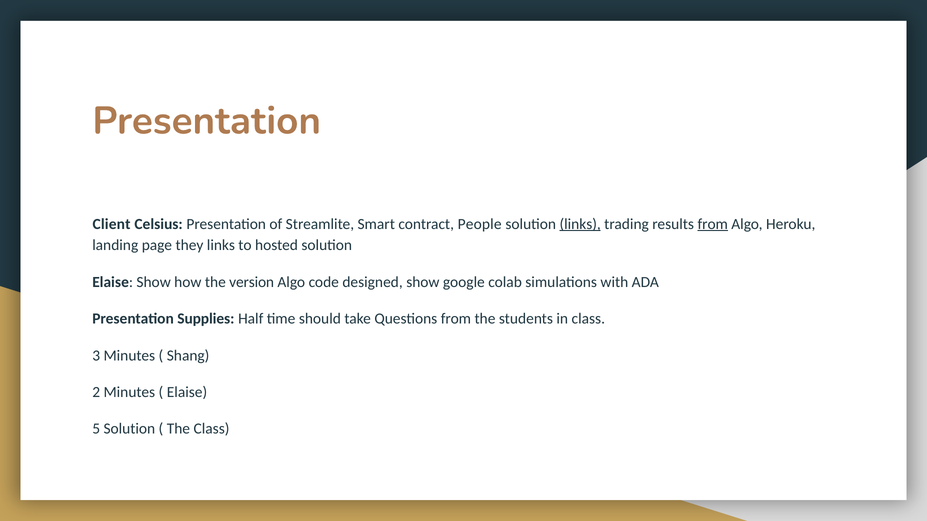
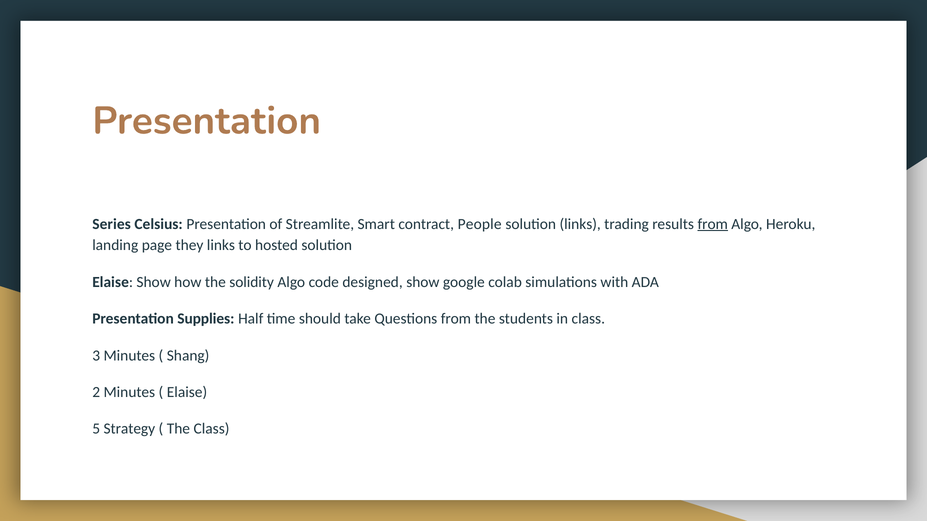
Client: Client -> Series (112, 224)
links underline: present -> none (580, 224)
version: version -> solidity (252, 282)
5 Solution: Solution -> Strategy (129, 429)
